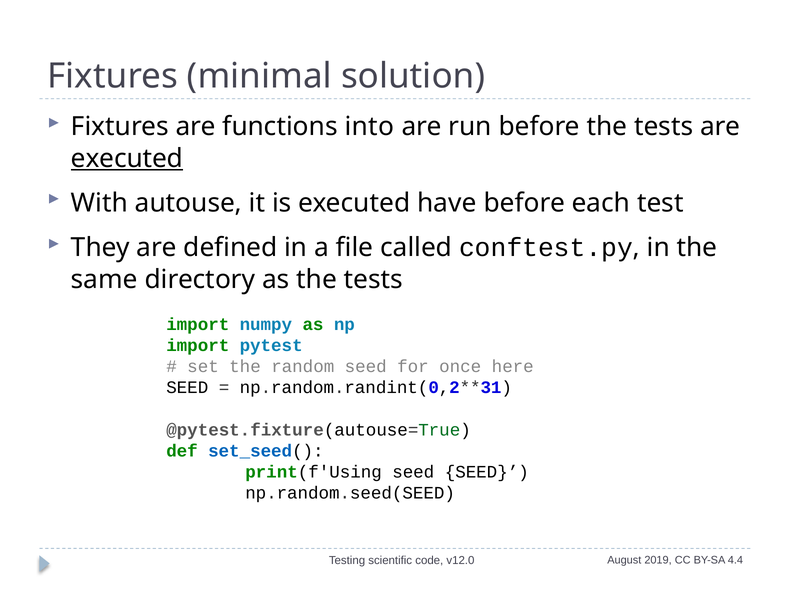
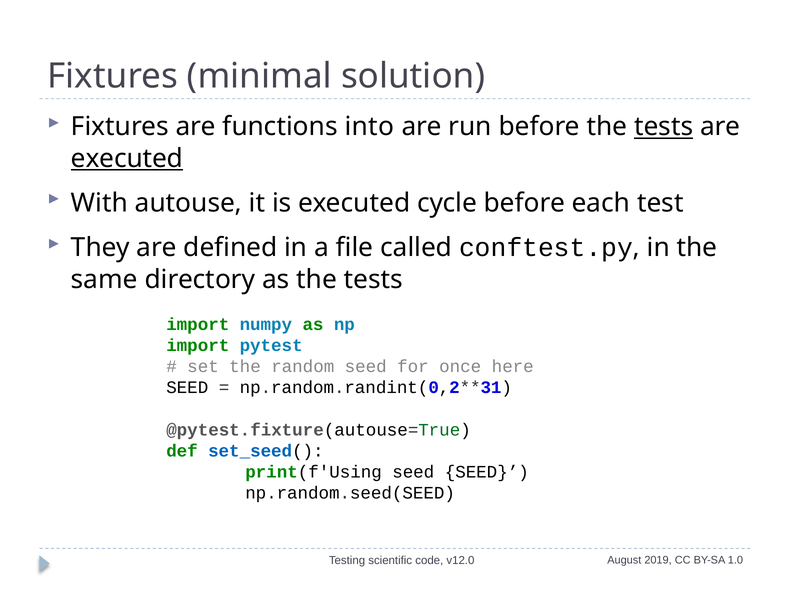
tests underline: none -> present (664, 127)
have: have -> cycle (447, 203)
4.4: 4.4 -> 1.0 (735, 560)
